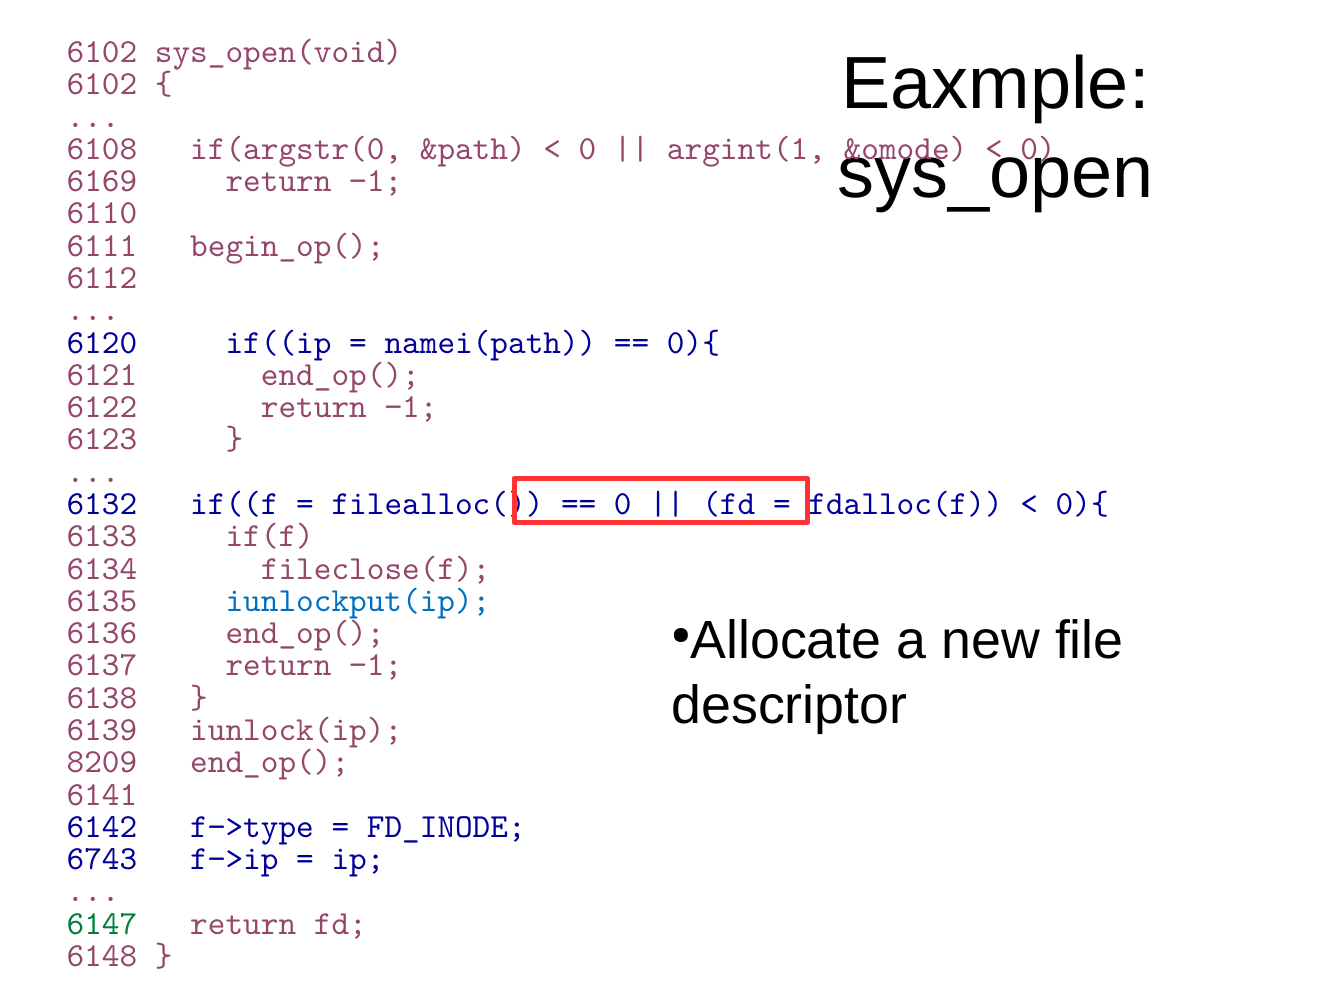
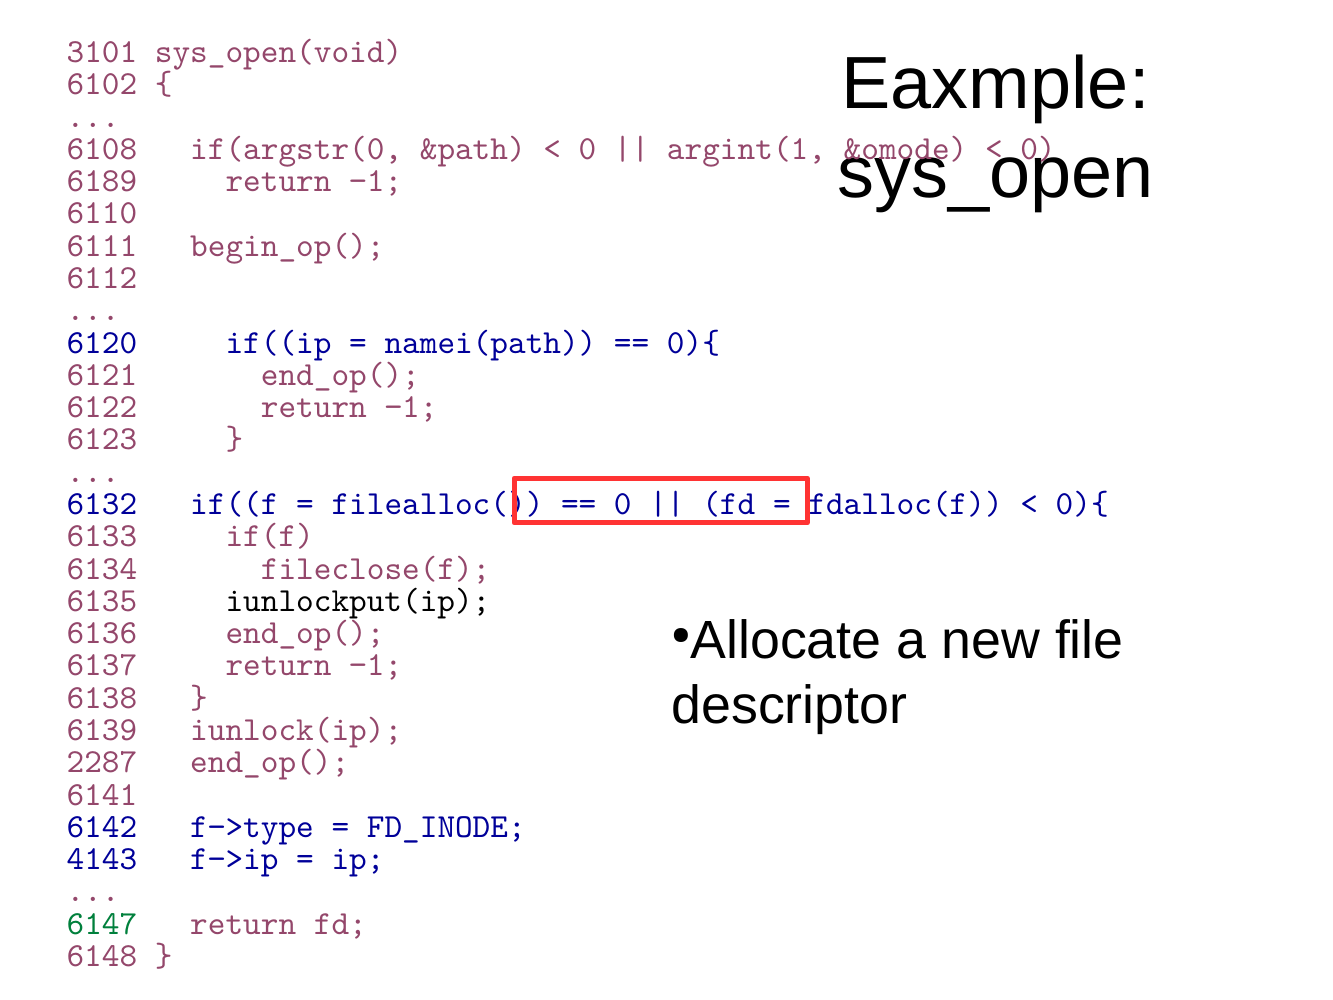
6102: 6102 -> 3101 (102, 51)
6169: 6169 -> 6189 (102, 181)
iunlockput(ip colour: blue -> black (358, 600)
8209: 8209 -> 2287 (102, 761)
6743: 6743 -> 4143 (102, 858)
